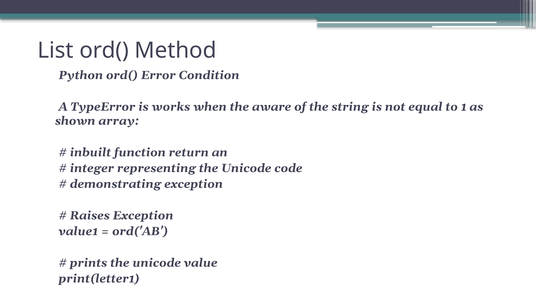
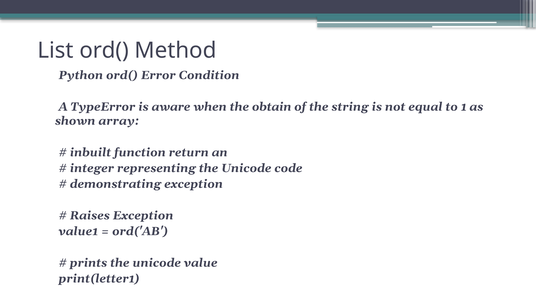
works: works -> aware (171, 107)
aware: aware -> obtain (272, 107)
